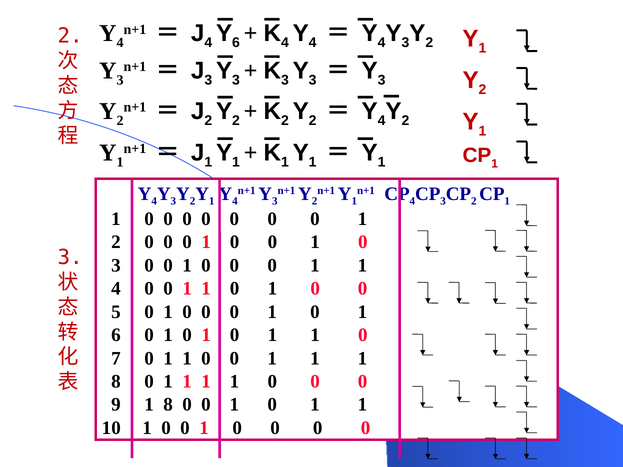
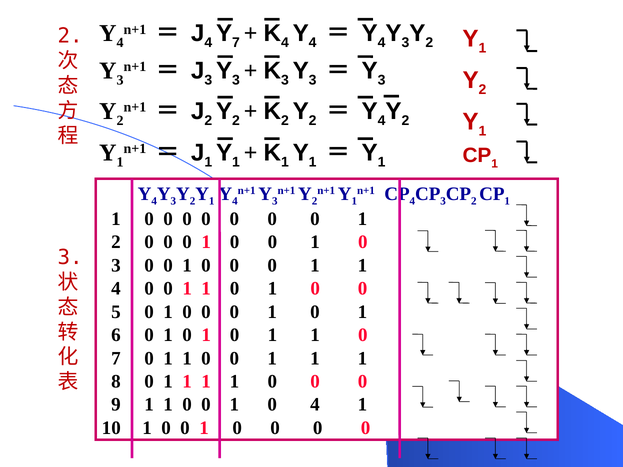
6: 6 -> 7 (236, 43)
9 1 8: 8 -> 1 (168, 405)
1: 1 -> 4 (315, 405)
